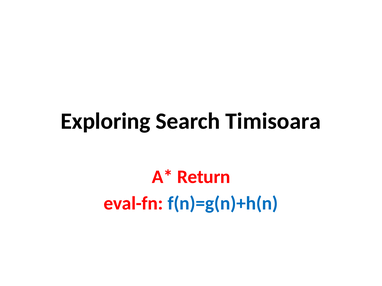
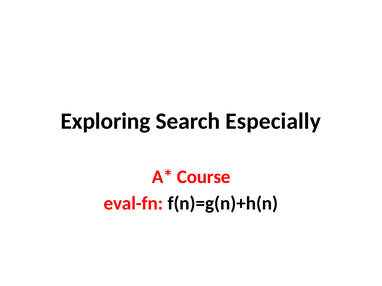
Timisoara: Timisoara -> Especially (273, 121)
Return: Return -> Course (204, 177)
f(n)=g(n)+h(n colour: blue -> black (223, 204)
